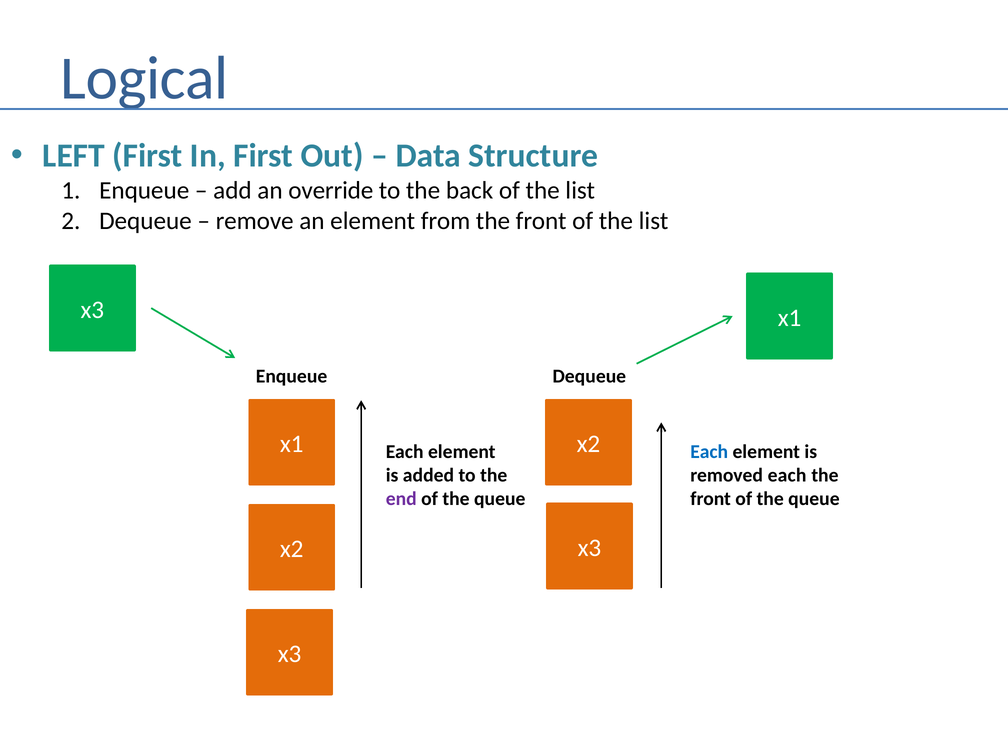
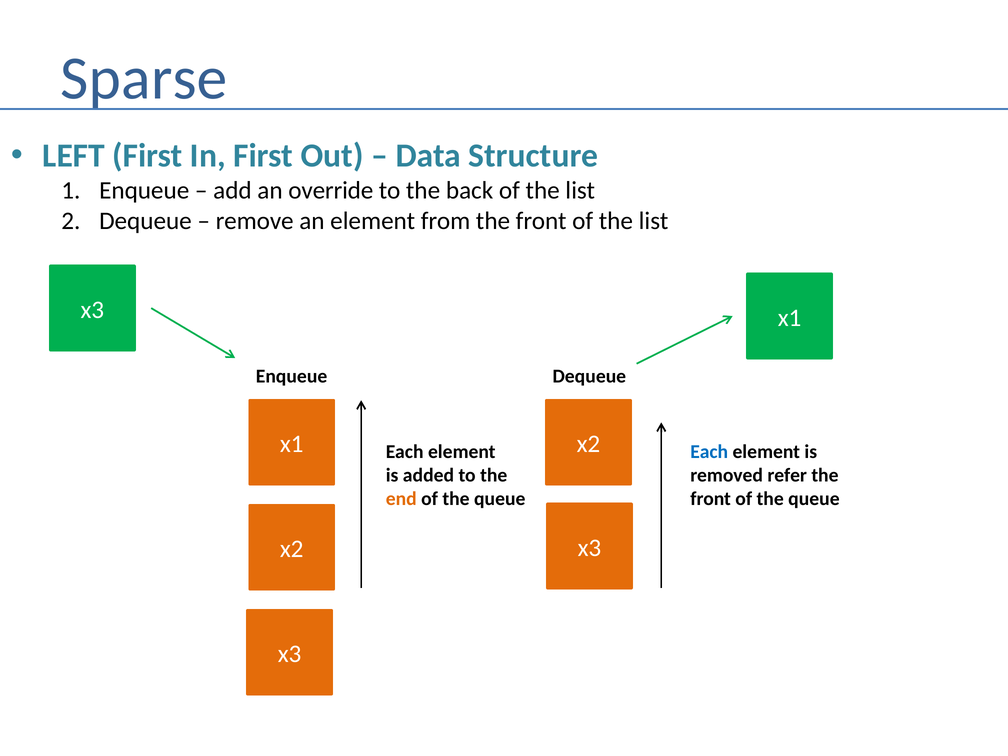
Logical: Logical -> Sparse (144, 78)
removed each: each -> refer (787, 475)
end colour: purple -> orange (401, 499)
